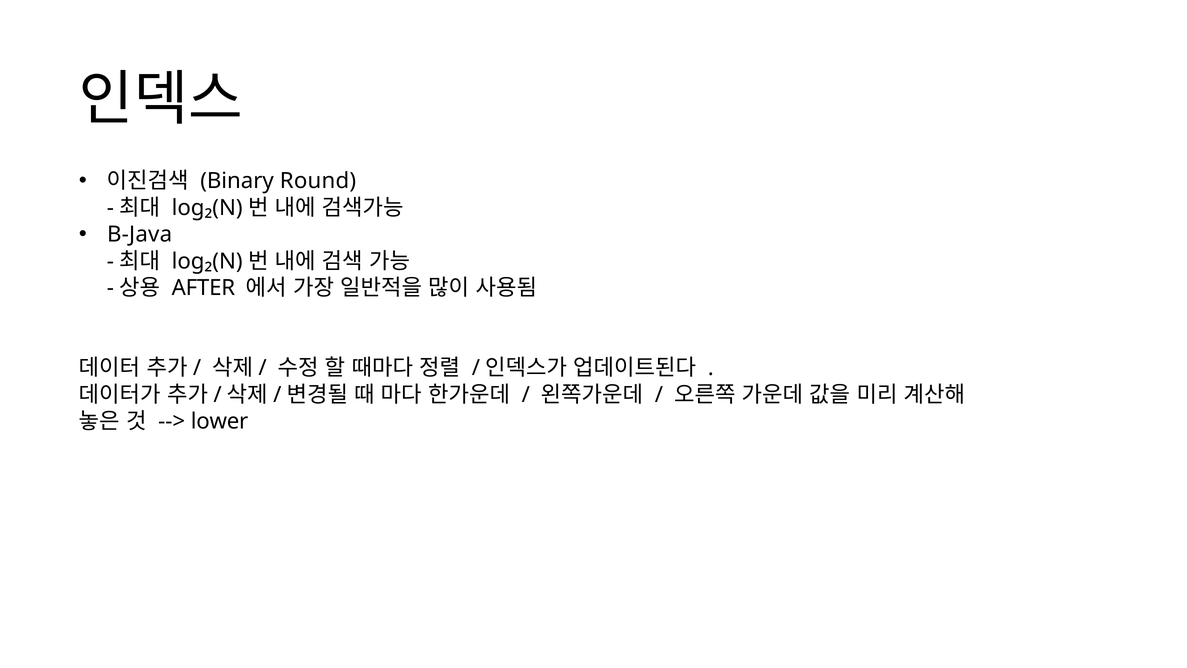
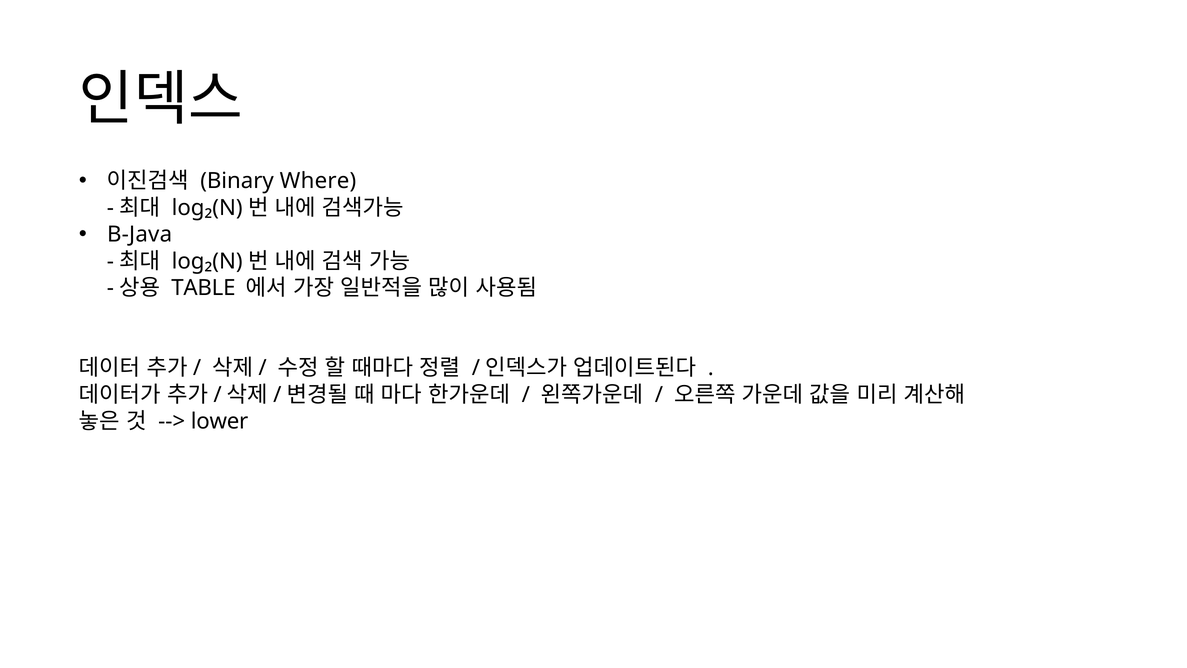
Round: Round -> Where (318, 181)
AFTER: AFTER -> TABLE (203, 288)
